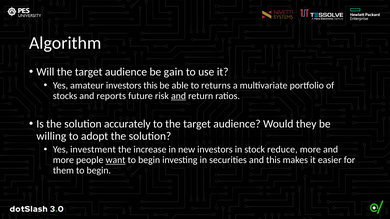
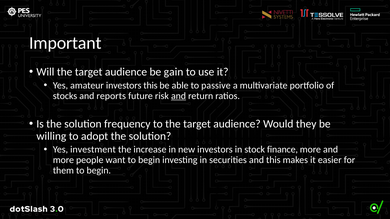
Algorithm: Algorithm -> Important (65, 43)
returns: returns -> passive (216, 85)
accurately: accurately -> frequency (127, 124)
reduce: reduce -> finance (282, 150)
want underline: present -> none (116, 160)
